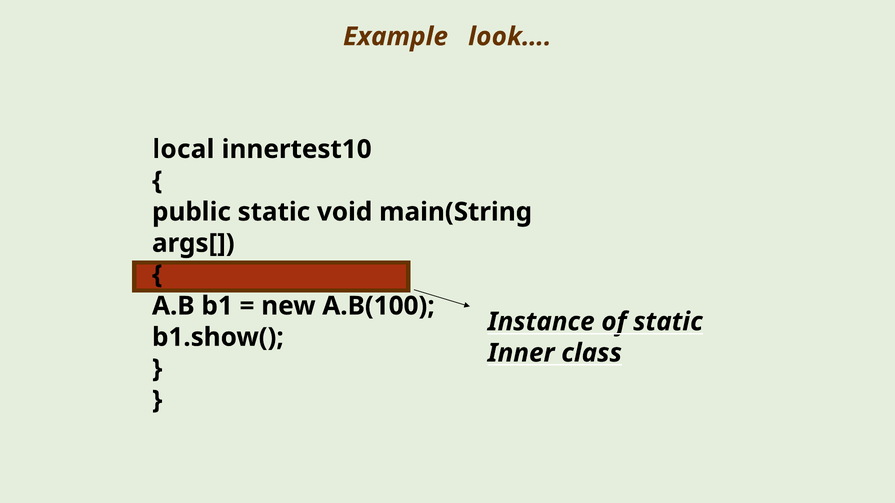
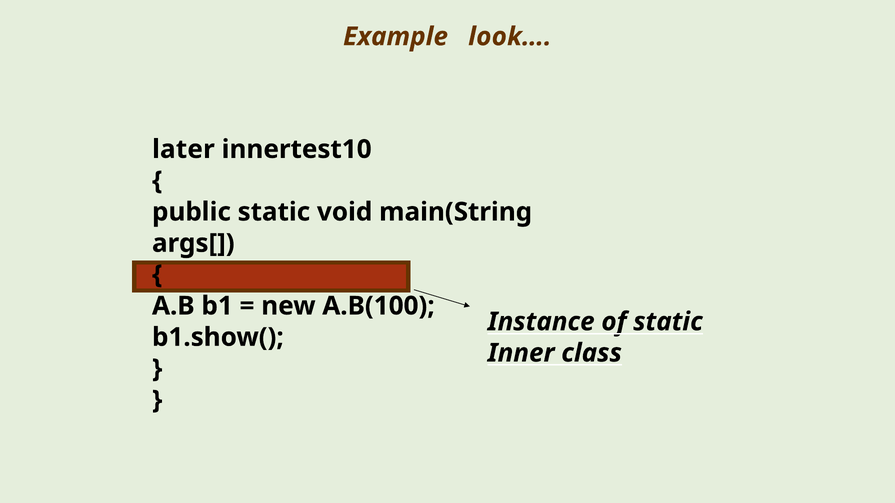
local: local -> later (183, 149)
